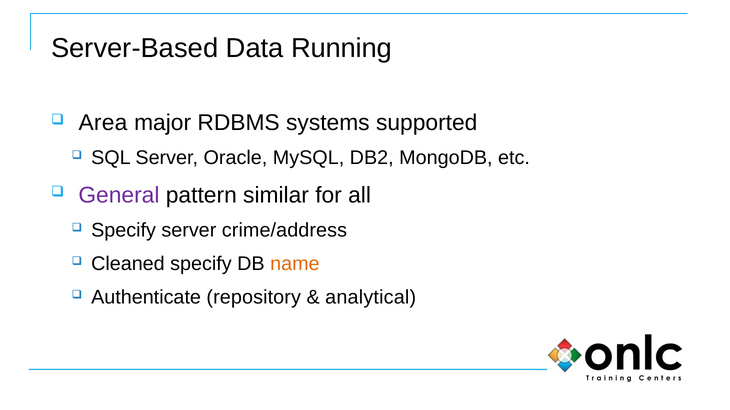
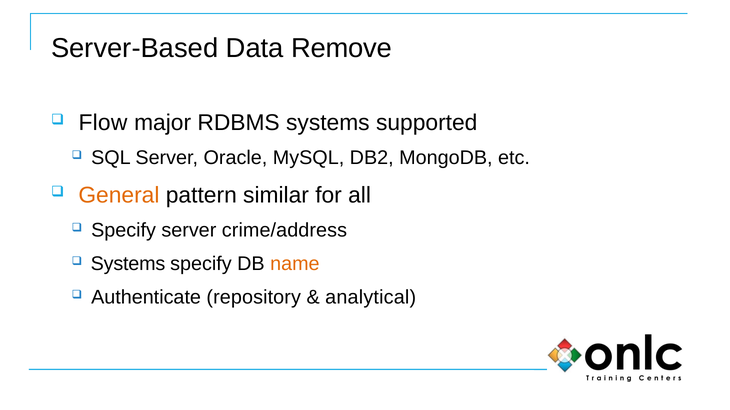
Running: Running -> Remove (341, 48)
Area: Area -> Flow (103, 123)
General colour: purple -> orange (119, 195)
Cleaned: Cleaned -> Systems (128, 264)
